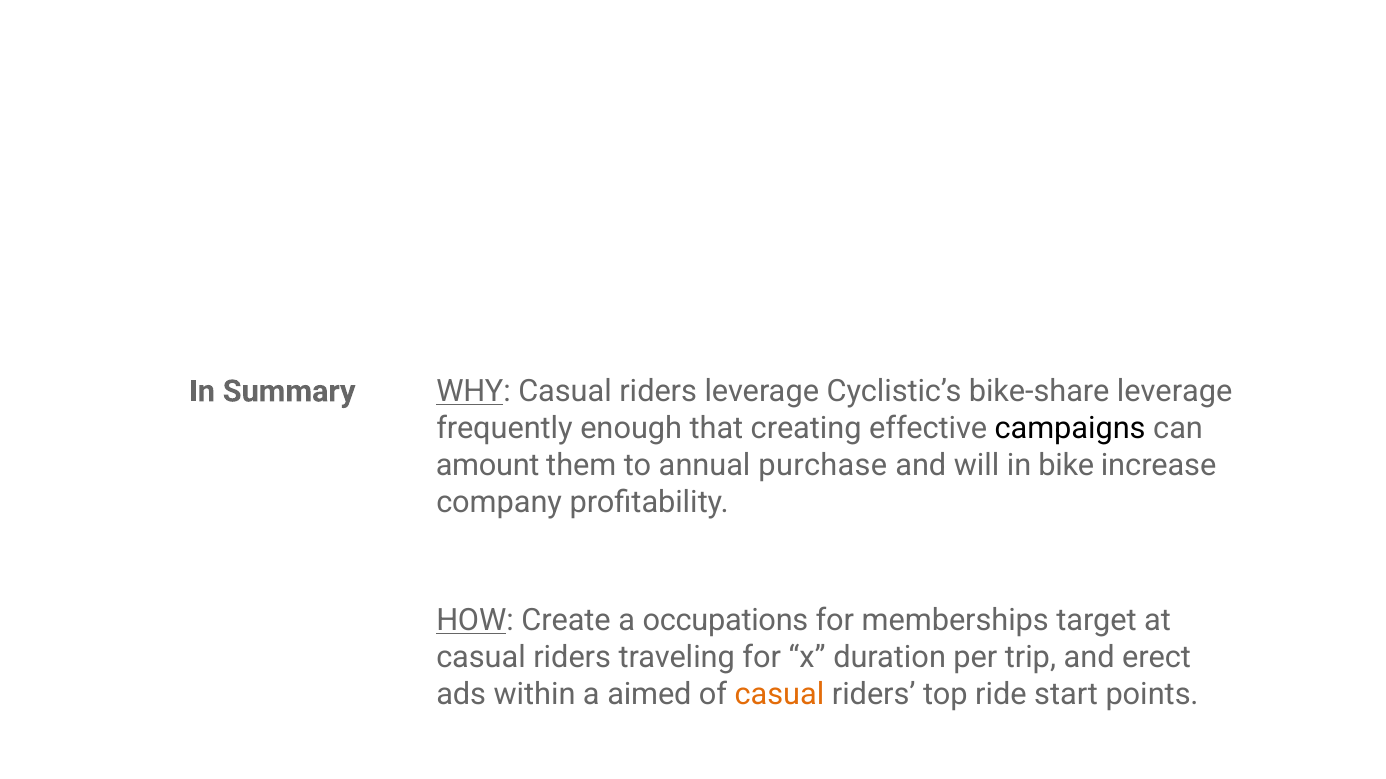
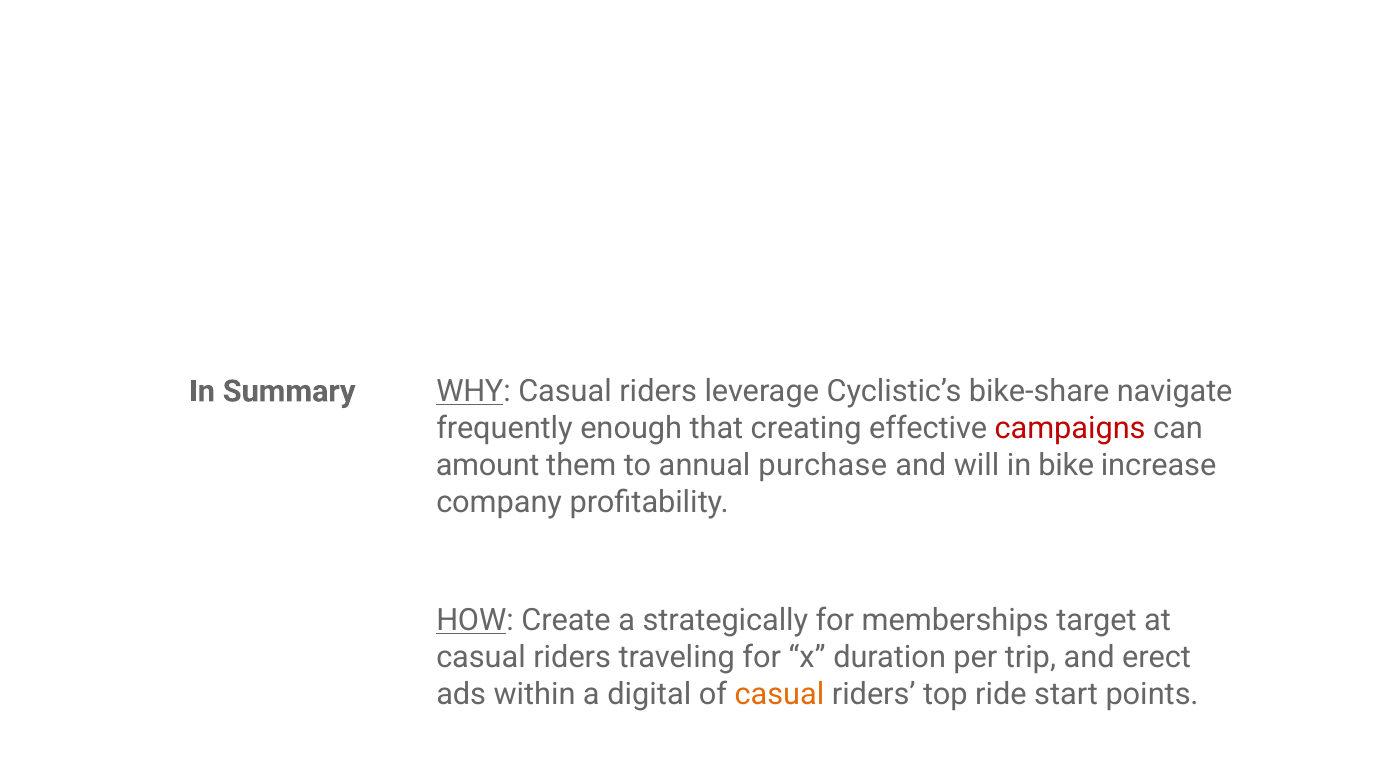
bike-share leverage: leverage -> navigate (1175, 392)
campaigns colour: black -> red (1070, 429)
occupations: occupations -> strategically (725, 621)
aimed: aimed -> digital (649, 695)
